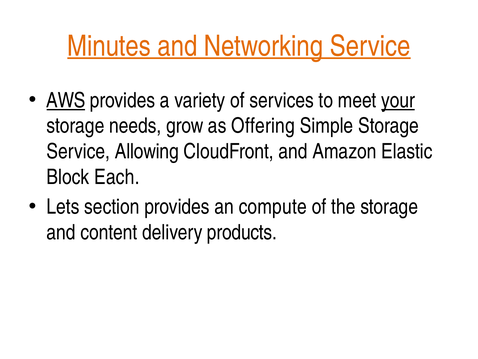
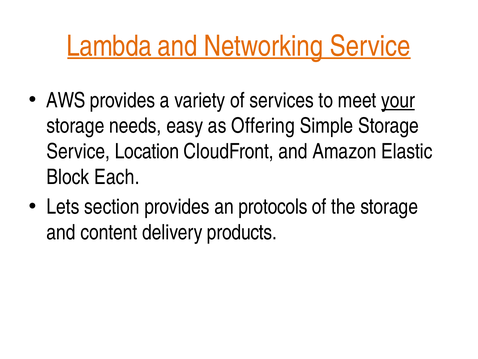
Minutes: Minutes -> Lambda (109, 46)
AWS underline: present -> none (66, 100)
grow: grow -> easy (185, 126)
Allowing: Allowing -> Location (147, 151)
compute: compute -> protocols (273, 207)
